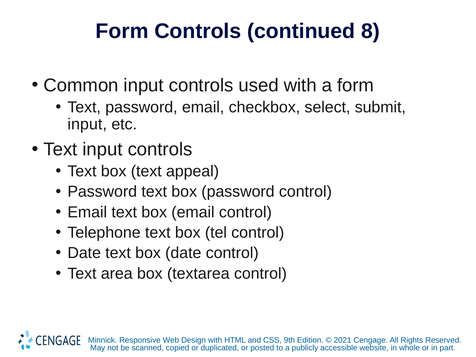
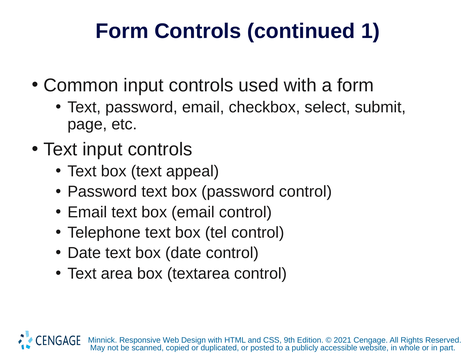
8: 8 -> 1 (371, 31)
input: input -> page (87, 124)
